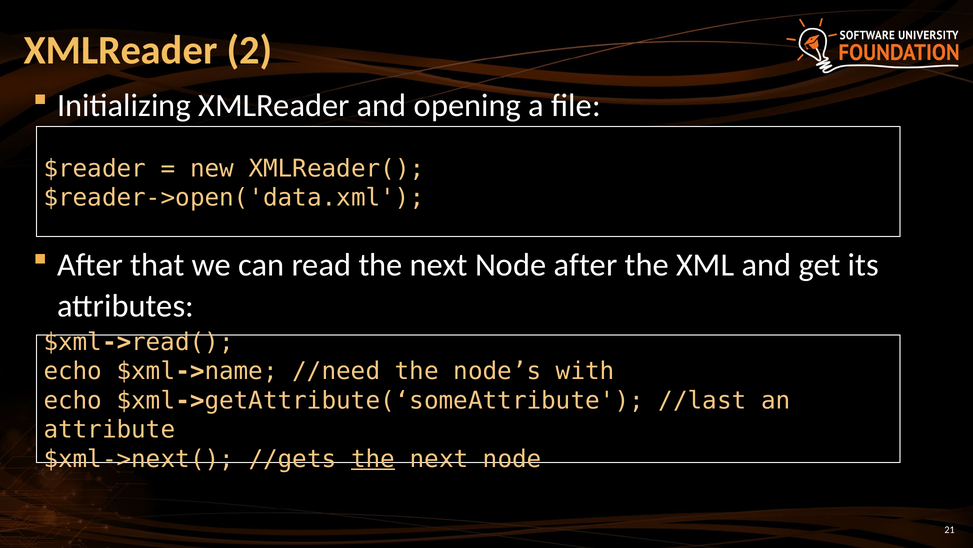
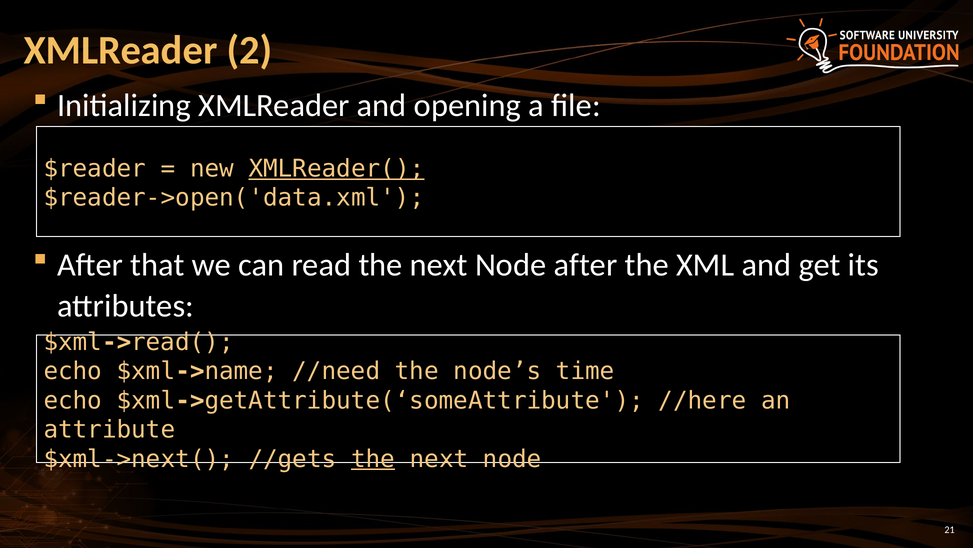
XMLReader( underline: none -> present (336, 168)
with: with -> time (585, 371)
//last: //last -> //here (702, 400)
